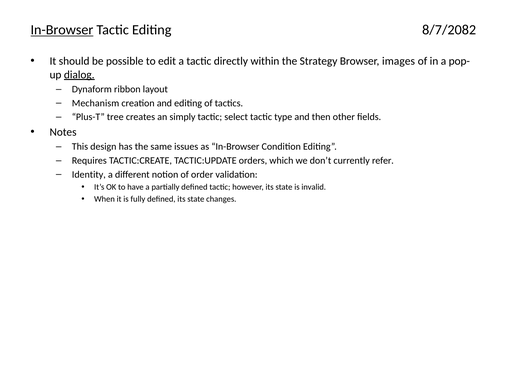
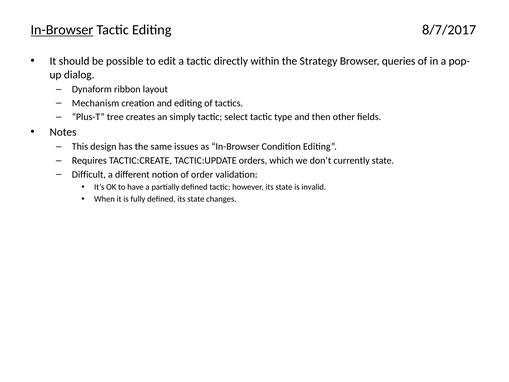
8/7/2082: 8/7/2082 -> 8/7/2017 (449, 30)
images: images -> queries (399, 61)
dialog underline: present -> none (79, 75)
currently refer: refer -> state (383, 160)
Identity: Identity -> Difficult (89, 174)
